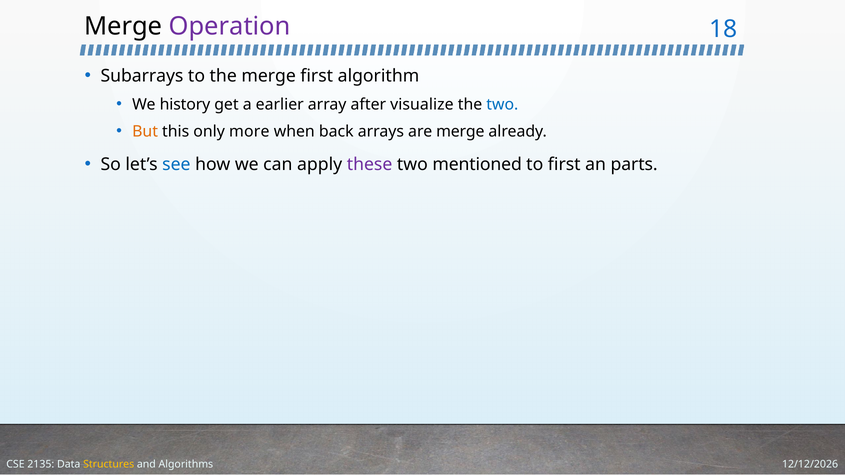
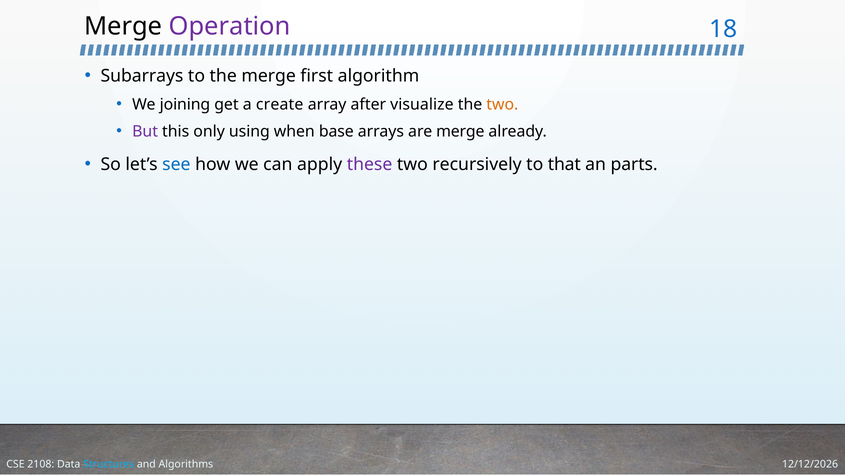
history: history -> joining (185, 104)
earlier: earlier -> create (280, 104)
two colour: blue -> orange (502, 104)
But colour: orange -> purple (145, 132)
more: more -> using (249, 132)
back: back -> base (336, 132)
mentioned: mentioned -> recursively (477, 165)
to first: first -> that (564, 165)
2135: 2135 -> 2108 (41, 464)
Structures colour: yellow -> light blue (109, 464)
